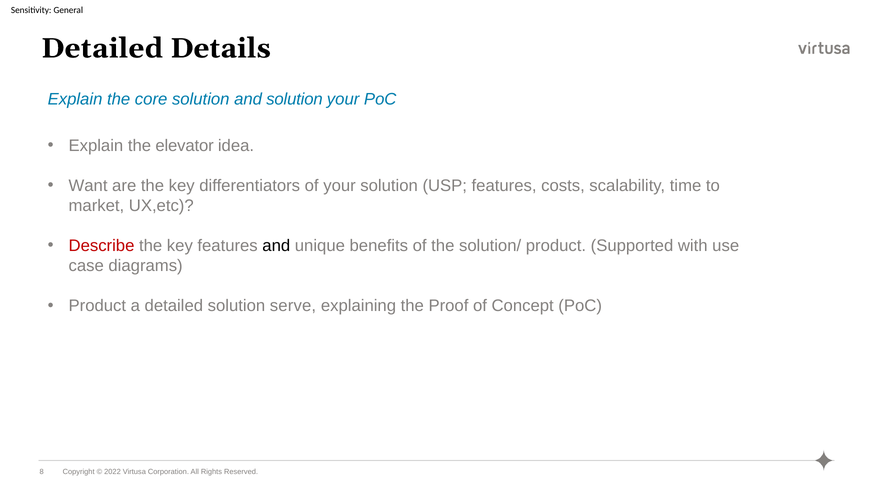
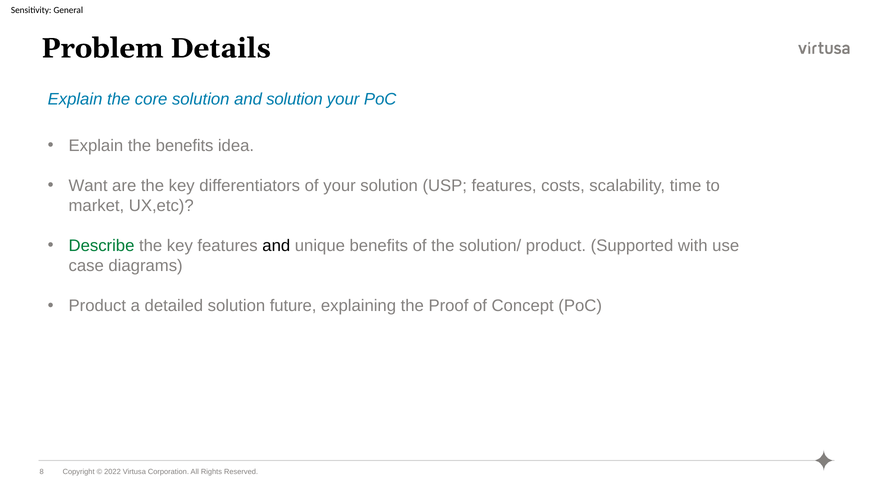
Detailed: Detailed -> Problem (102, 48)
the elevator: elevator -> benefits (185, 146)
Describe colour: red -> green (102, 246)
serve: serve -> future (293, 306)
